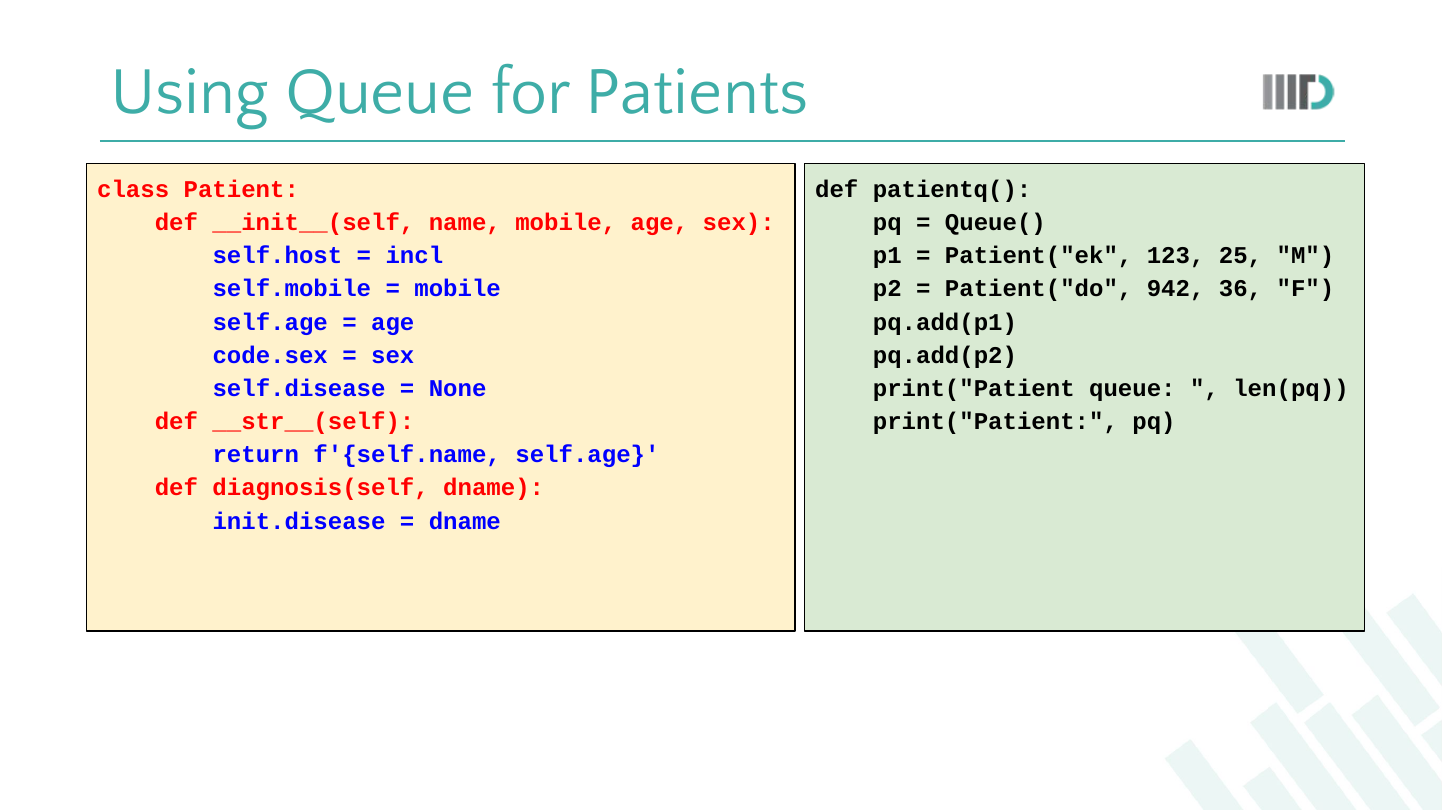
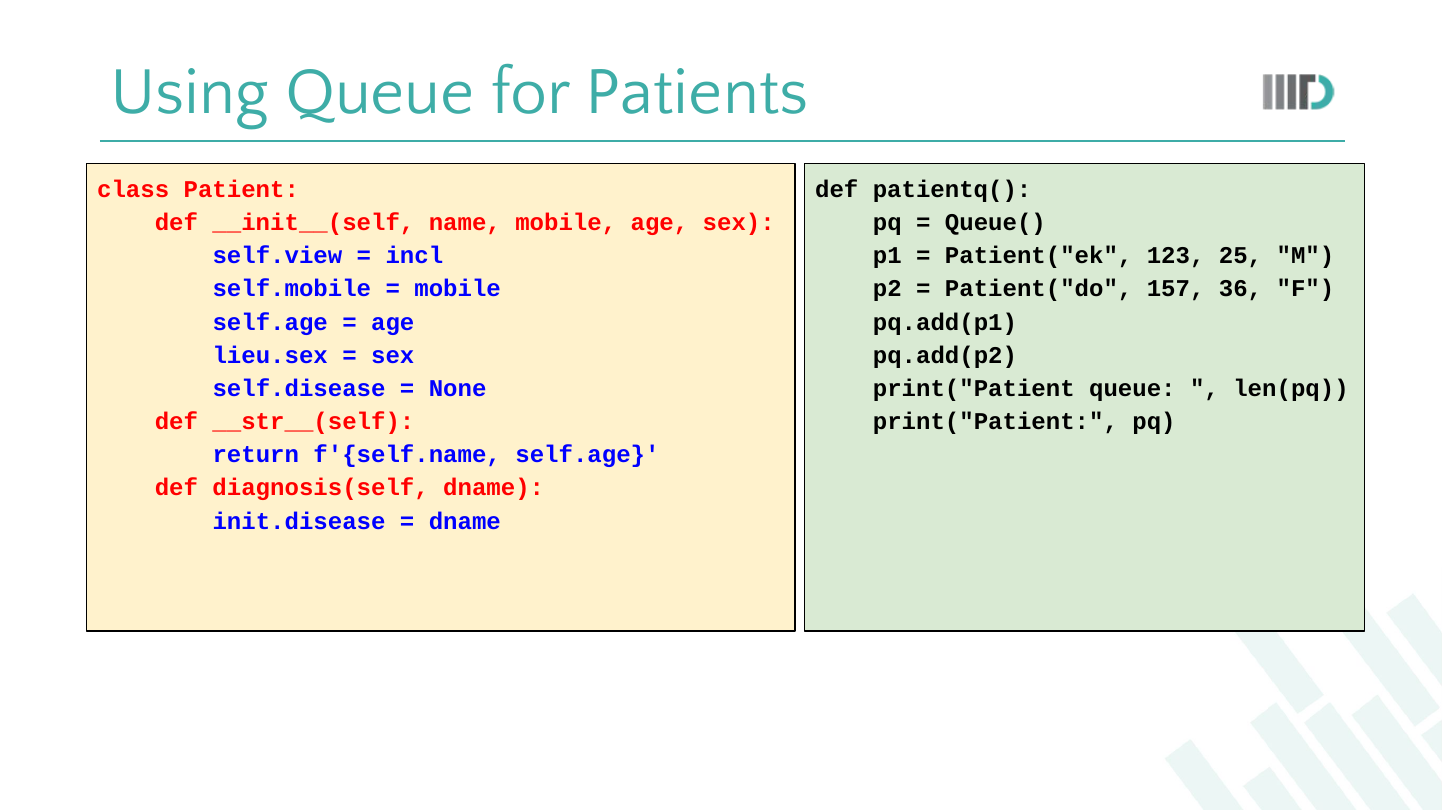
self.host: self.host -> self.view (277, 256)
942: 942 -> 157 (1176, 289)
code.sex: code.sex -> lieu.sex (270, 355)
